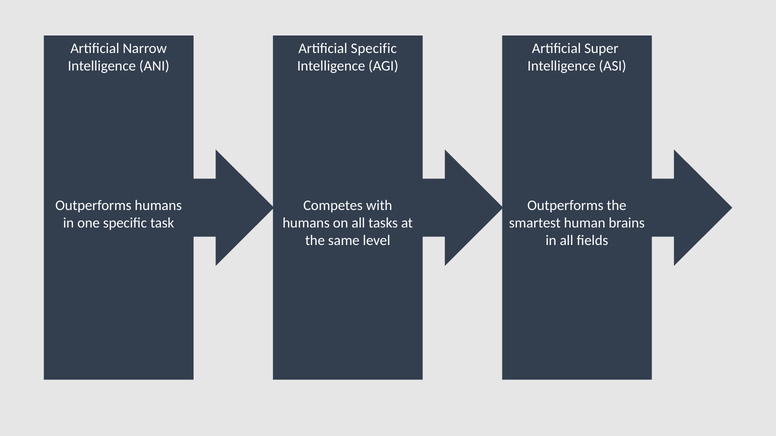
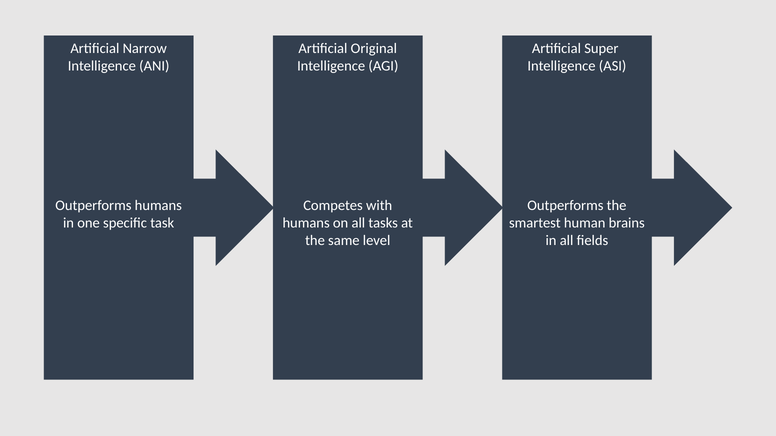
Artificial Specific: Specific -> Original (374, 49)
